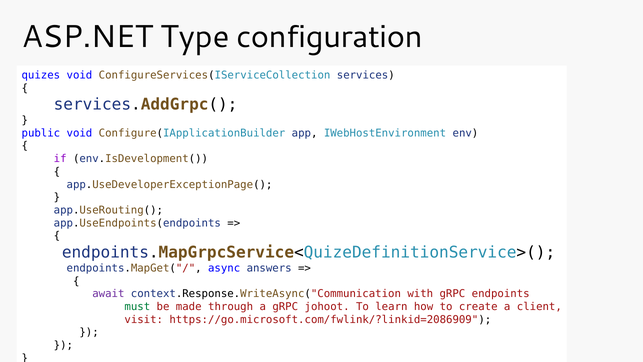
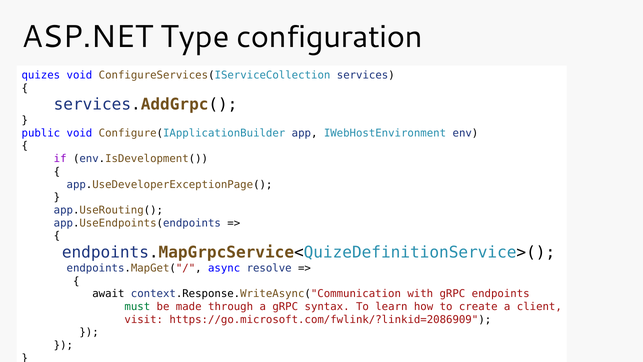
answers: answers -> resolve (269, 268)
await colour: purple -> black (108, 294)
johoot: johoot -> syntax (327, 306)
